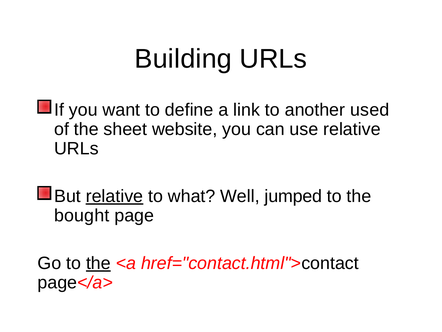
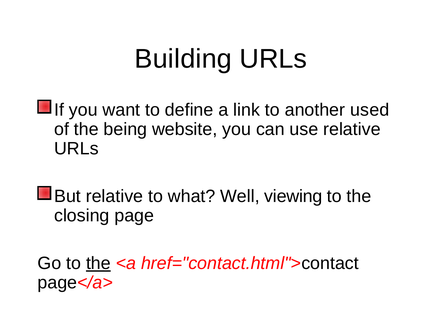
sheet: sheet -> being (125, 129)
relative underline: present -> none (114, 196)
jumped: jumped -> viewing (293, 196)
bought: bought -> closing (82, 215)
